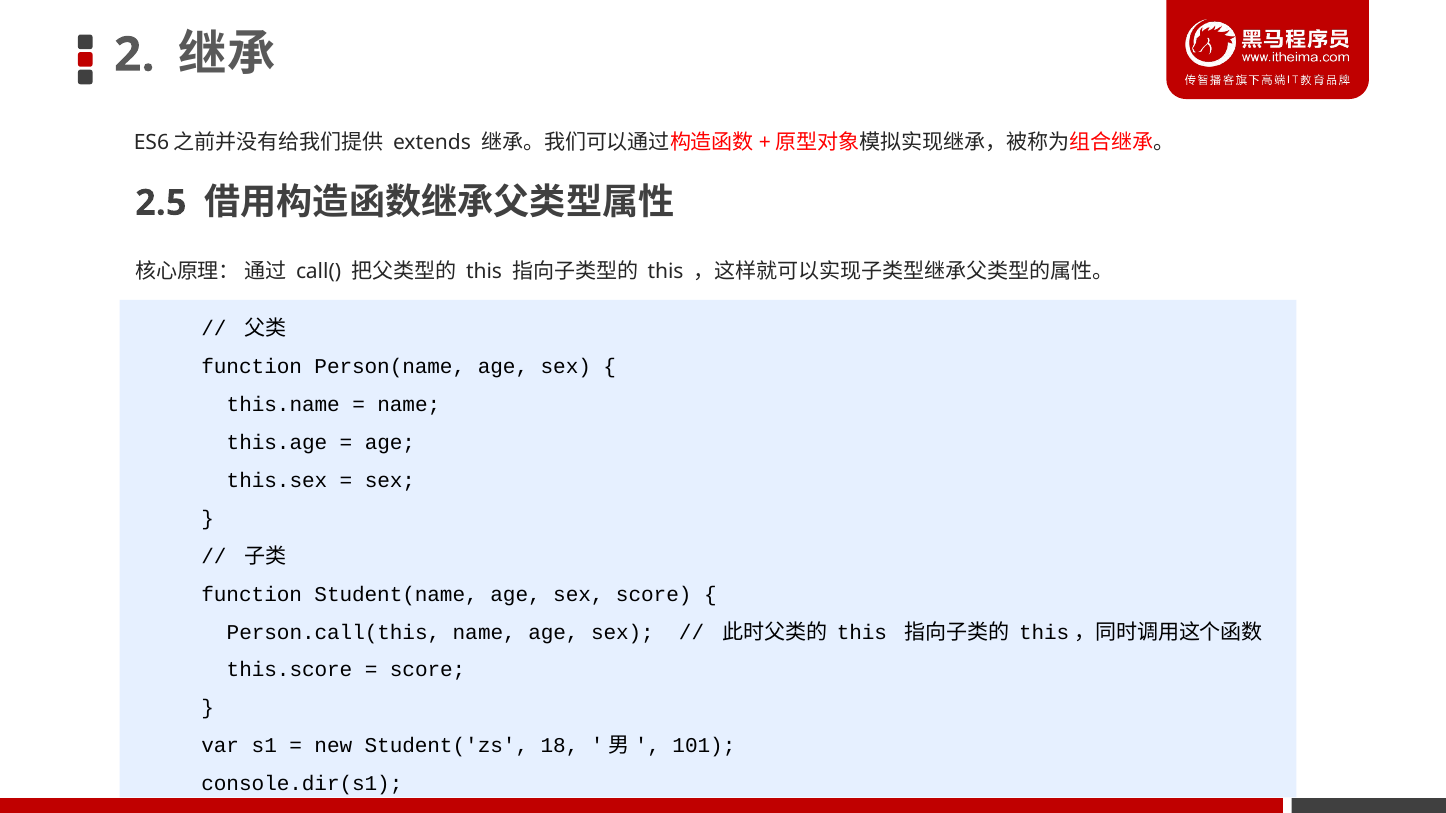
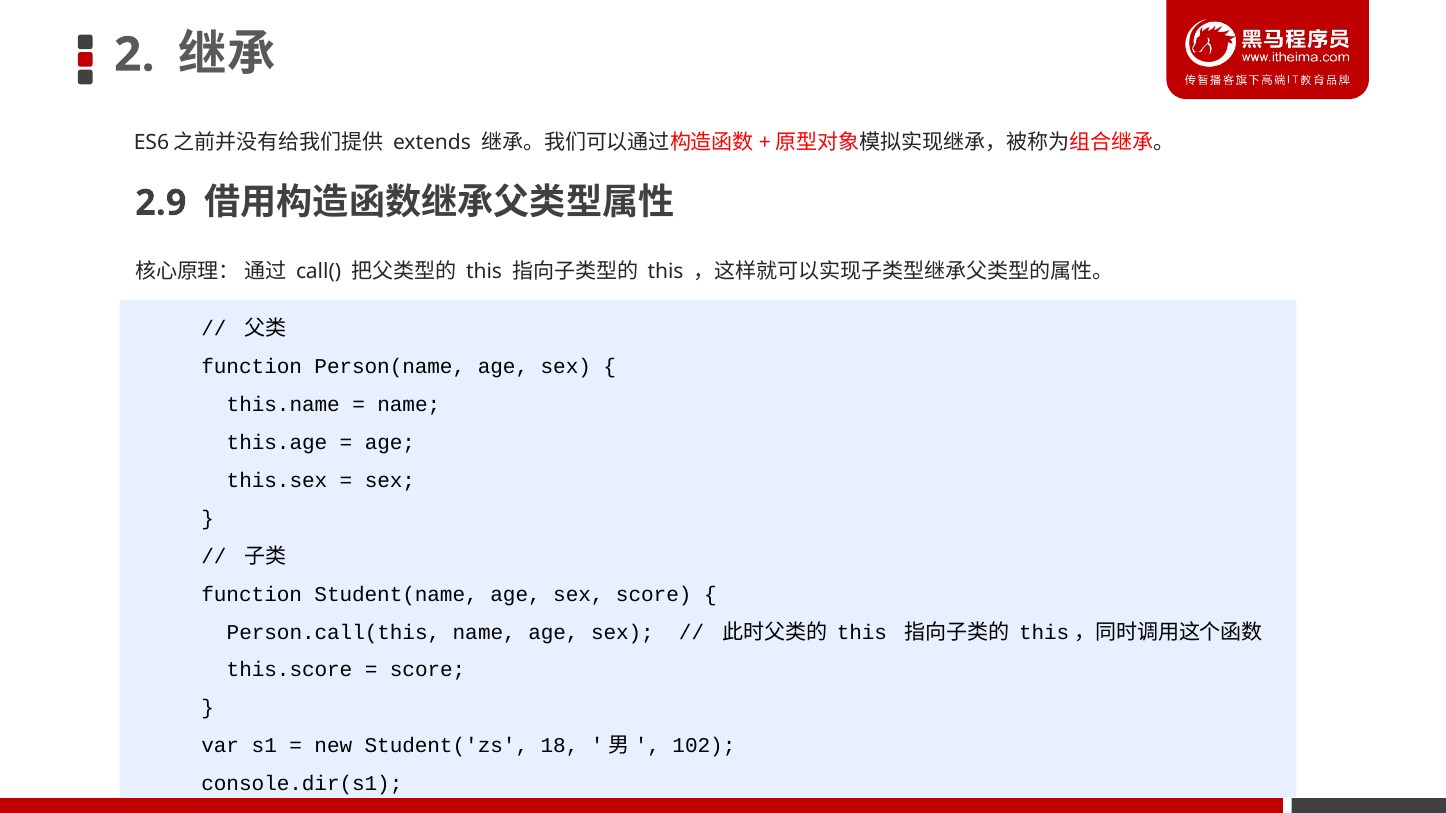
2.5: 2.5 -> 2.9 (161, 203)
101: 101 -> 102 (704, 746)
